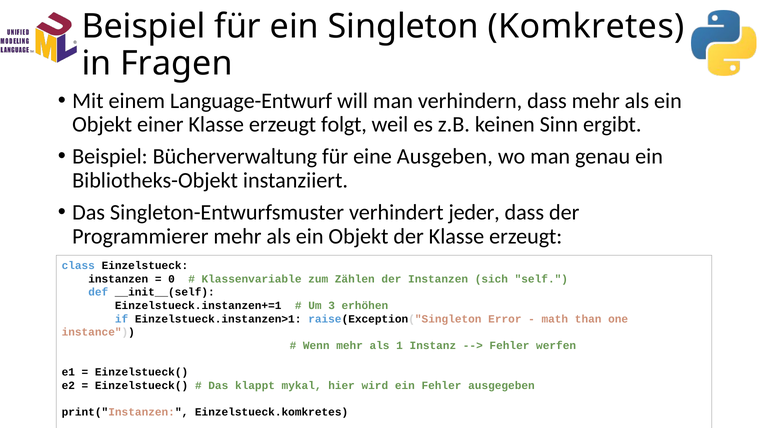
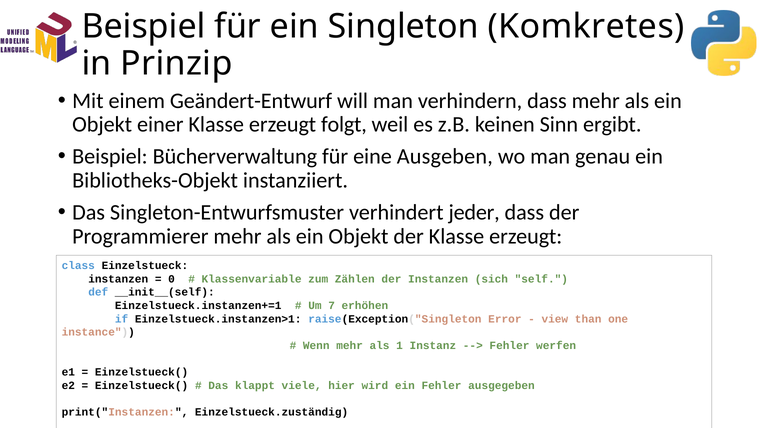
Fragen: Fragen -> Prinzip (176, 63)
Language-Entwurf: Language-Entwurf -> Geändert-Entwurf (251, 101)
3: 3 -> 7 (332, 305)
math: math -> view (555, 319)
mykal: mykal -> viele (302, 385)
Einzelstueck.komkretes: Einzelstueck.komkretes -> Einzelstueck.zuständig (272, 412)
